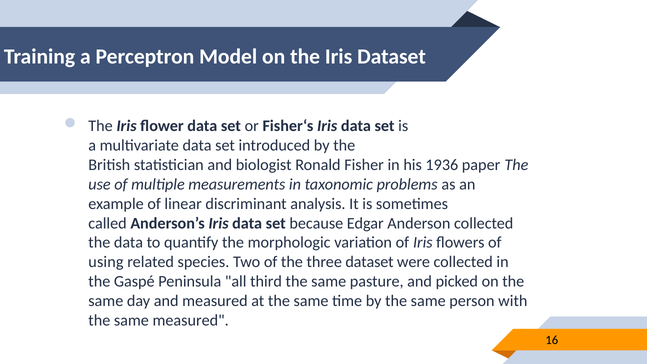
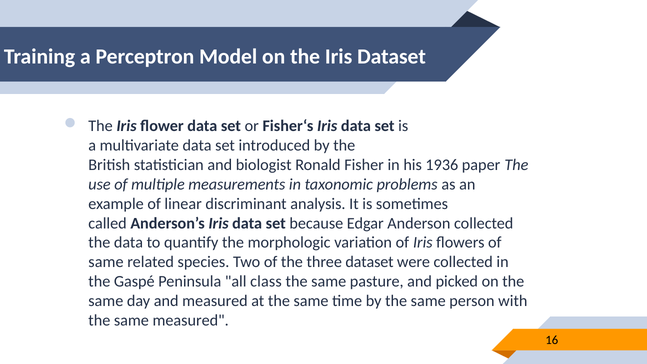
using: using -> same (106, 262)
third: third -> class (266, 281)
